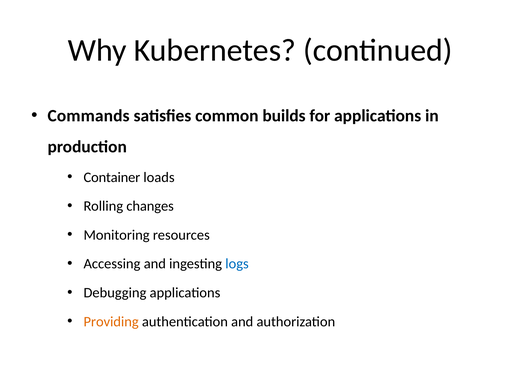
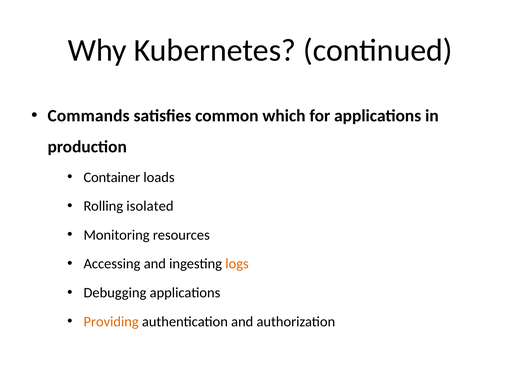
builds: builds -> which (284, 116)
changes: changes -> isolated (150, 207)
logs colour: blue -> orange (237, 264)
